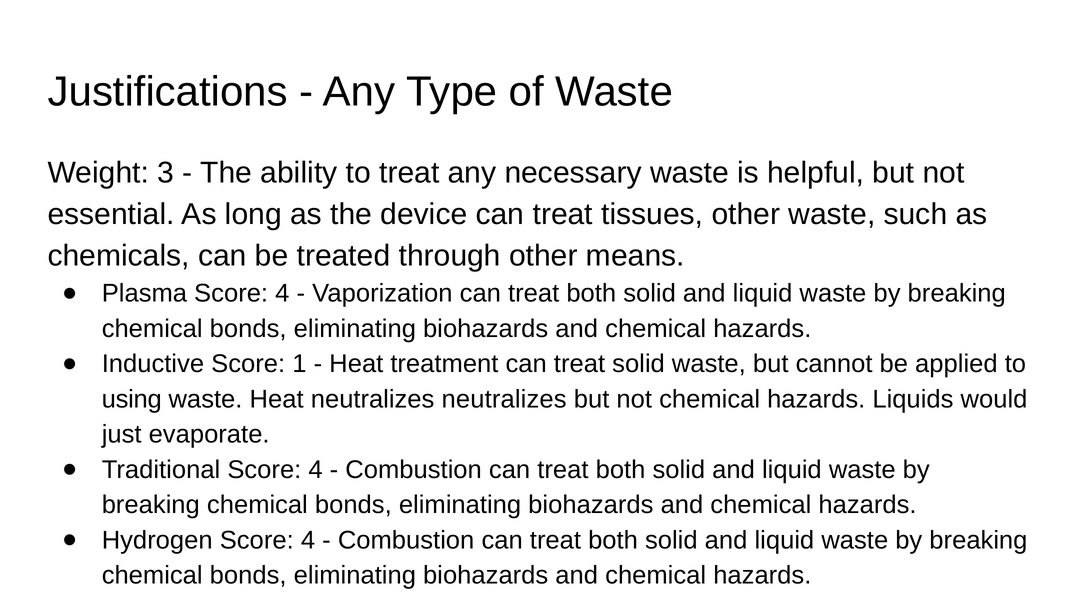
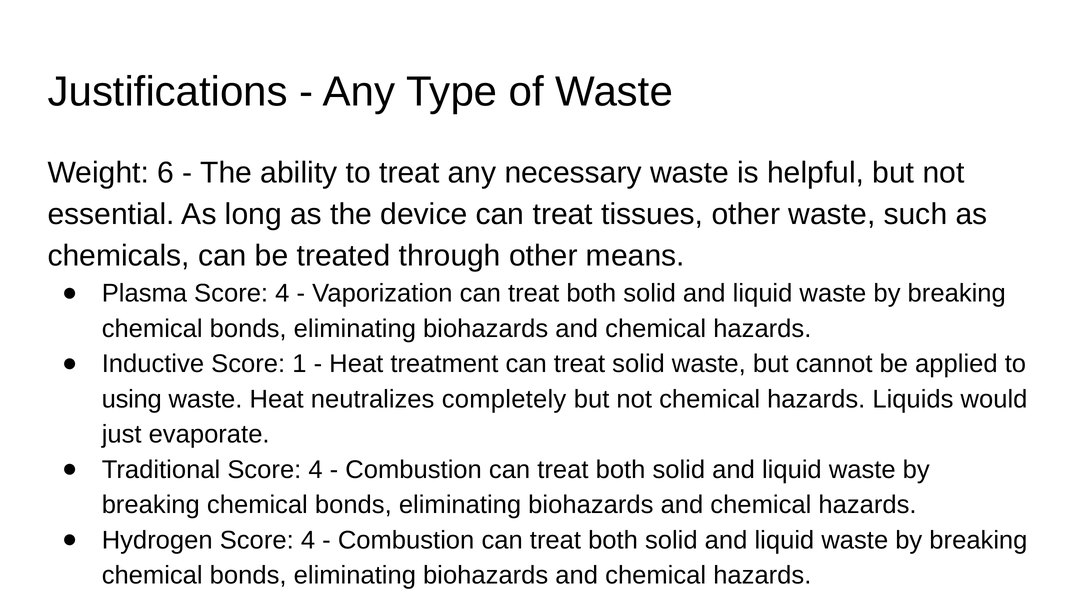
3: 3 -> 6 (166, 173)
neutralizes neutralizes: neutralizes -> completely (504, 399)
